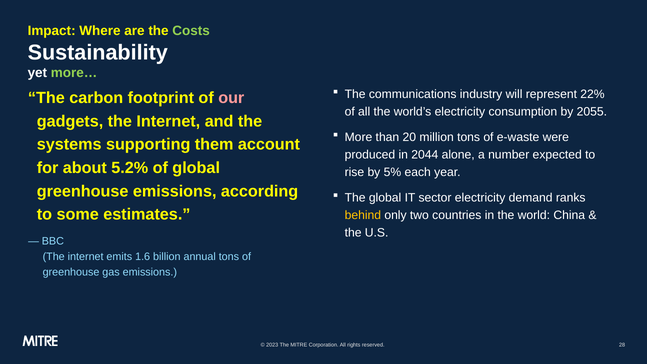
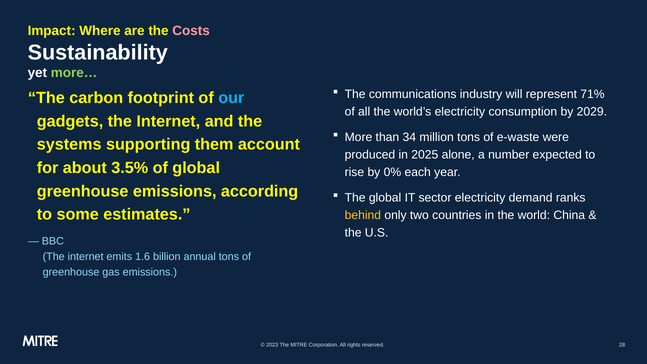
Costs colour: light green -> pink (191, 31)
22%: 22% -> 71% (593, 94)
our colour: pink -> light blue (231, 98)
2055: 2055 -> 2029 (592, 112)
20: 20 -> 34 (409, 137)
2044: 2044 -> 2025 (425, 155)
5.2%: 5.2% -> 3.5% (130, 168)
5%: 5% -> 0% (392, 172)
